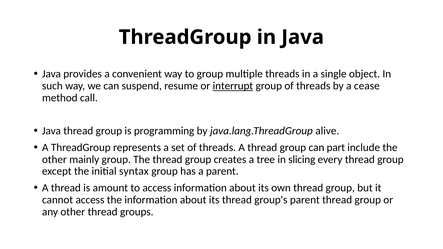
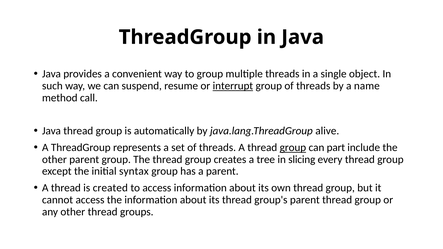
cease: cease -> name (367, 86)
programming: programming -> automatically (164, 131)
group underline: none -> present (293, 148)
other mainly: mainly -> parent (84, 159)
amount: amount -> created (110, 188)
